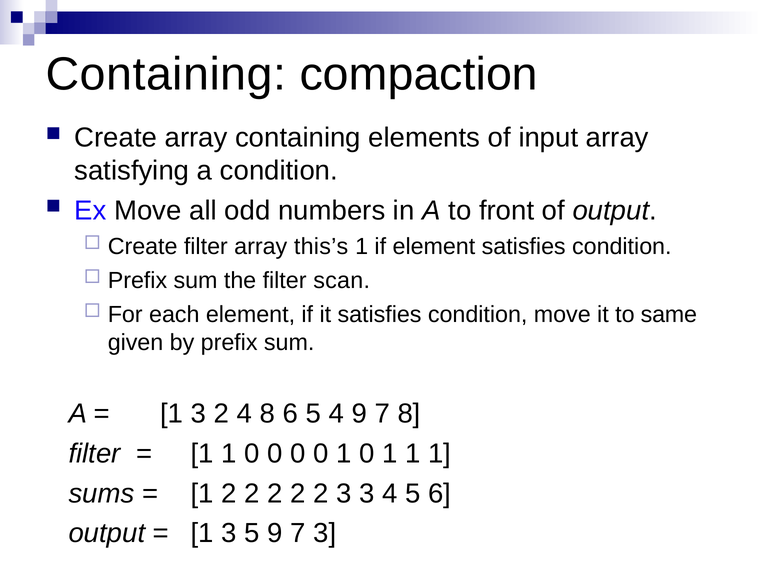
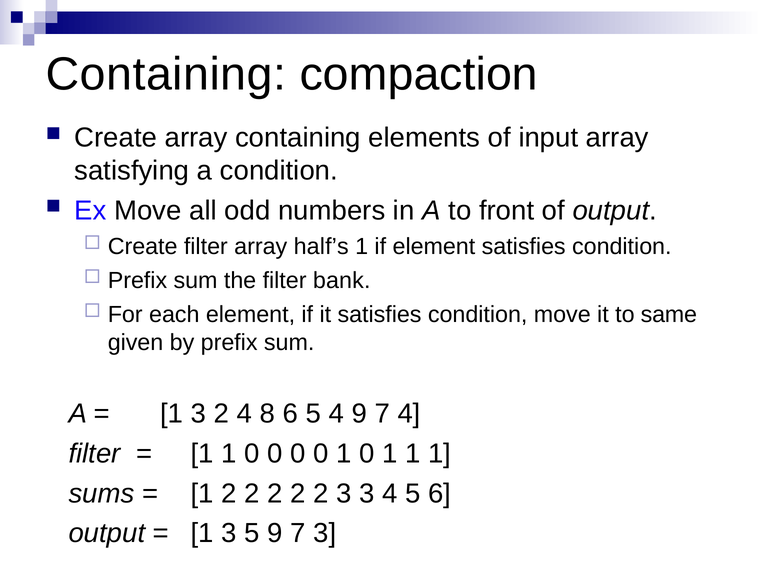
this’s: this’s -> half’s (321, 247)
scan: scan -> bank (342, 281)
7 8: 8 -> 4 (409, 414)
